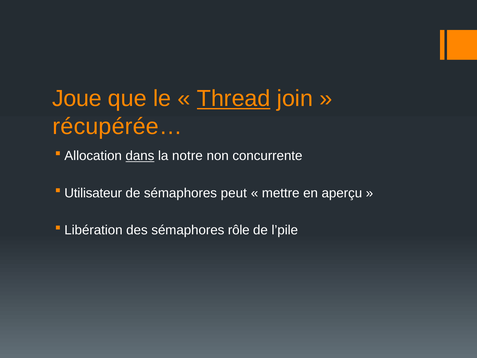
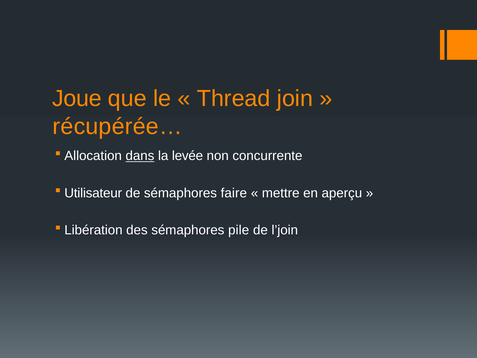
Thread underline: present -> none (234, 98)
notre: notre -> levée (188, 156)
peut: peut -> faire (234, 193)
rôle: rôle -> pile (239, 230)
l’pile: l’pile -> l’join (285, 230)
